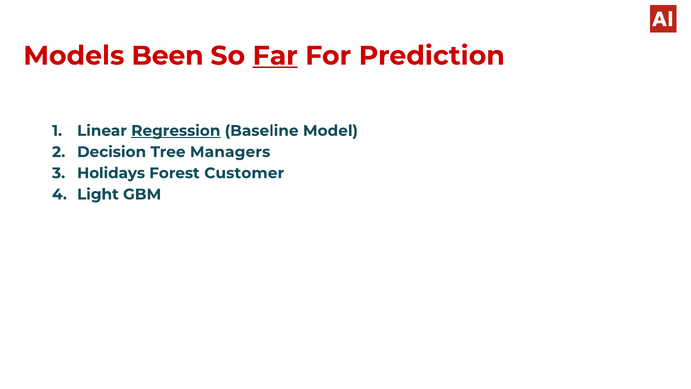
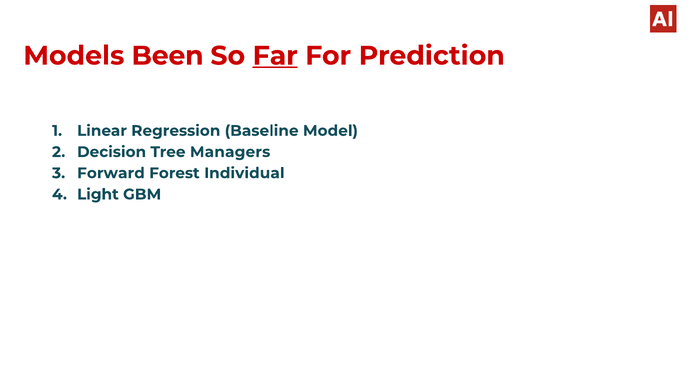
Regression underline: present -> none (176, 131)
Holidays: Holidays -> Forward (111, 173)
Customer: Customer -> Individual (244, 173)
